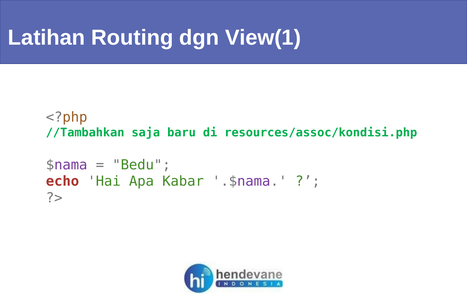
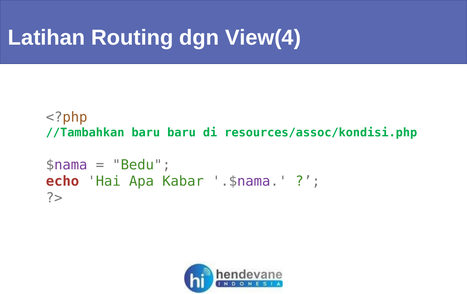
View(1: View(1 -> View(4 (263, 38)
//Tambahkan saja: saja -> baru (146, 133)
